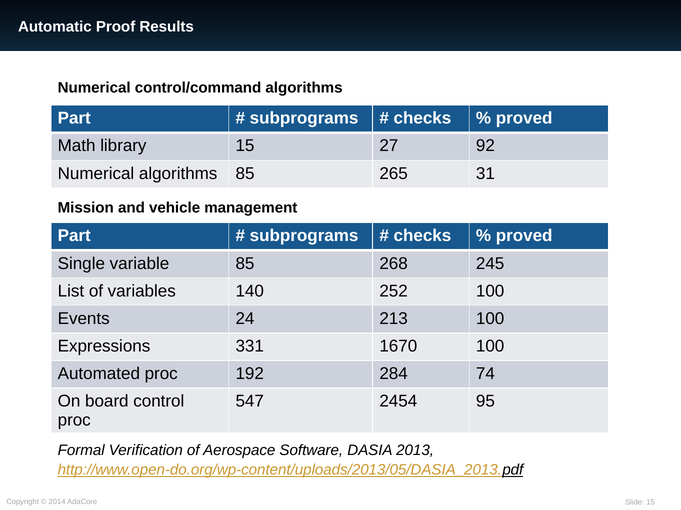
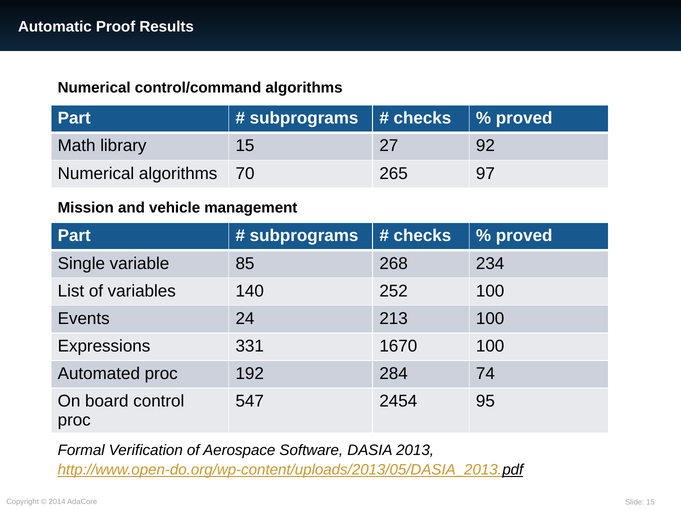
algorithms 85: 85 -> 70 (245, 174)
31: 31 -> 97 (485, 174)
245: 245 -> 234 (490, 264)
